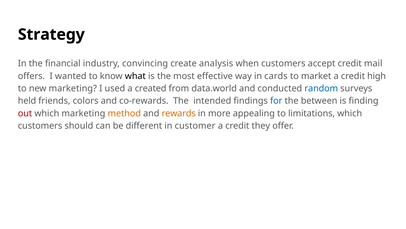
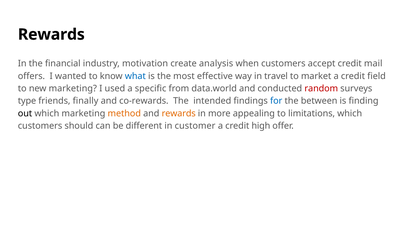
Strategy: Strategy -> Rewards (51, 34)
convincing: convincing -> motivation (145, 63)
what colour: black -> blue (135, 76)
cards: cards -> travel (276, 76)
high: high -> field (377, 76)
created: created -> specific (151, 88)
random colour: blue -> red (321, 88)
held: held -> type (27, 101)
colors: colors -> finally (86, 101)
out colour: red -> black (25, 113)
they: they -> high (261, 126)
